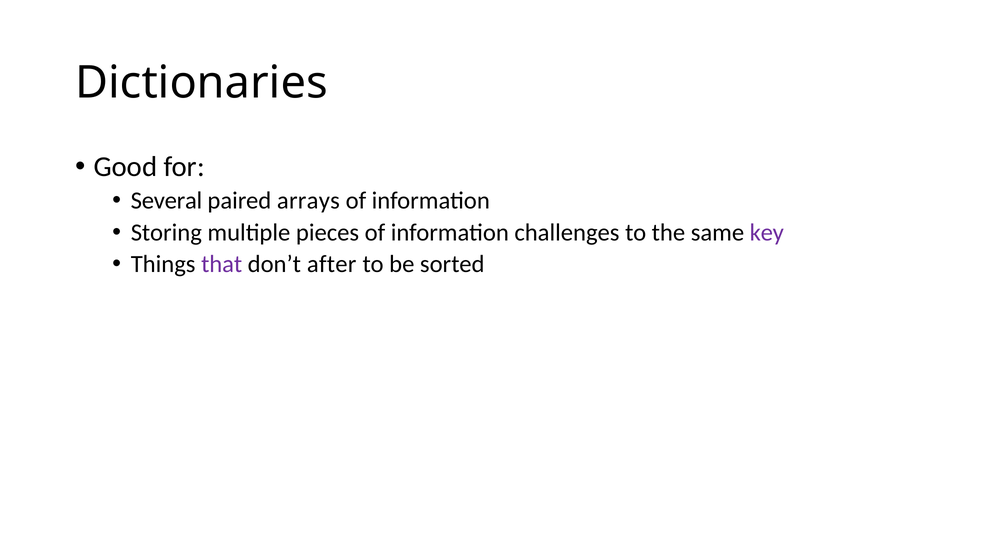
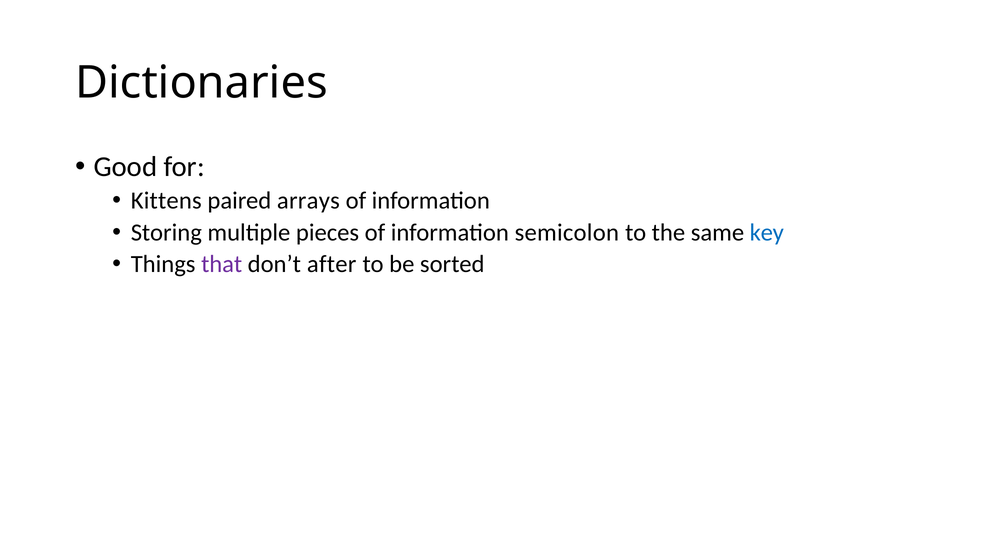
Several: Several -> Kittens (166, 201)
challenges: challenges -> semicolon (567, 233)
key colour: purple -> blue (767, 233)
